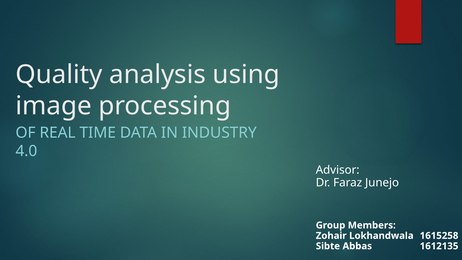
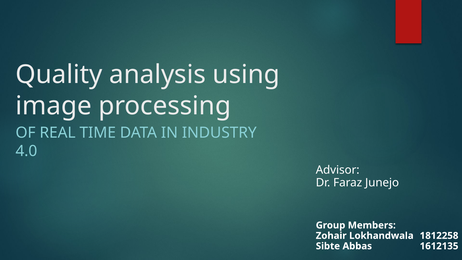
1615258: 1615258 -> 1812258 (439, 236)
